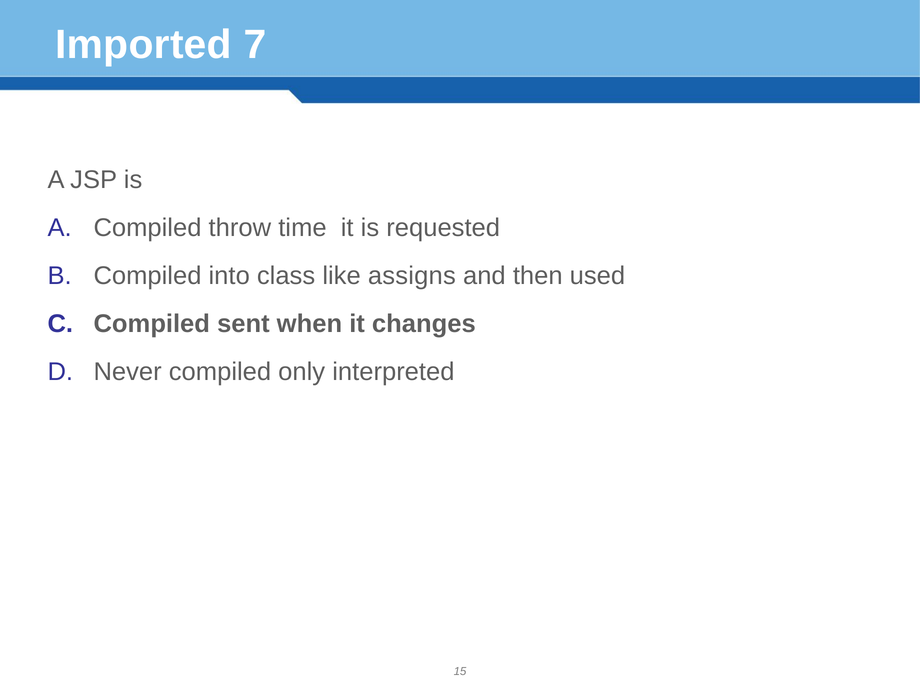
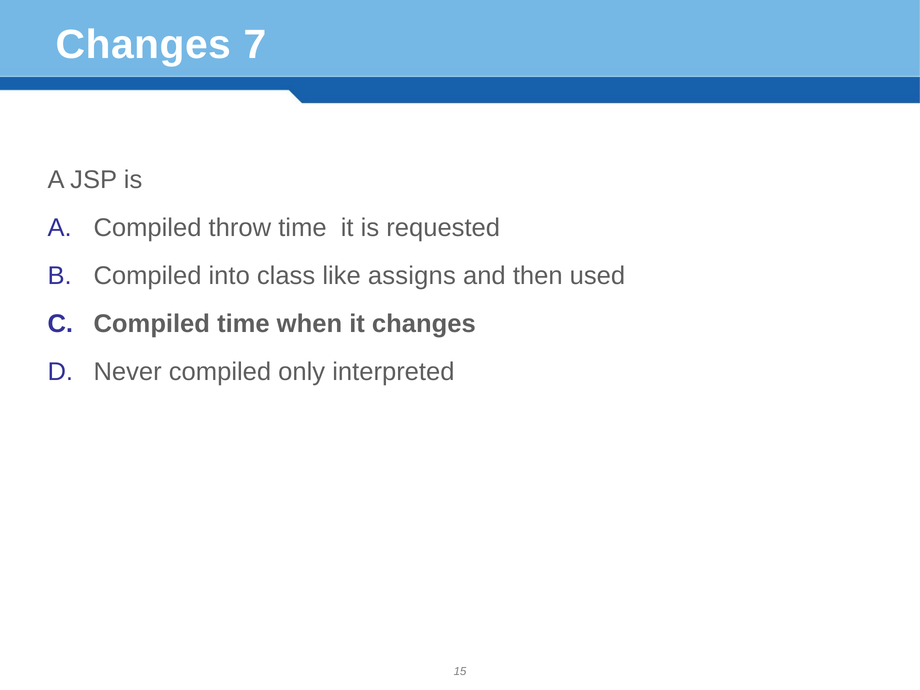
Imported: Imported -> Changes (144, 45)
Compiled sent: sent -> time (243, 324)
